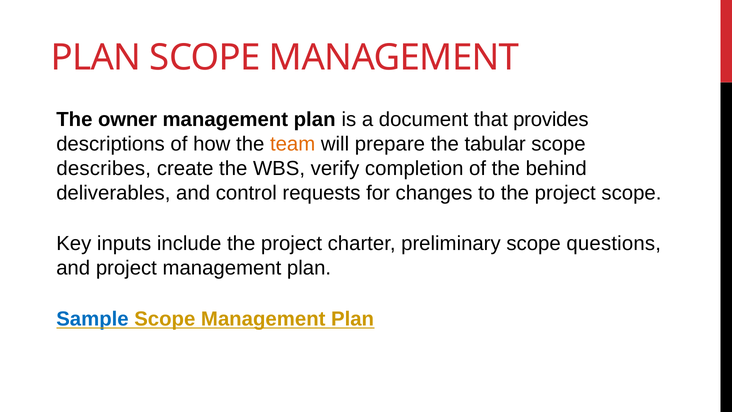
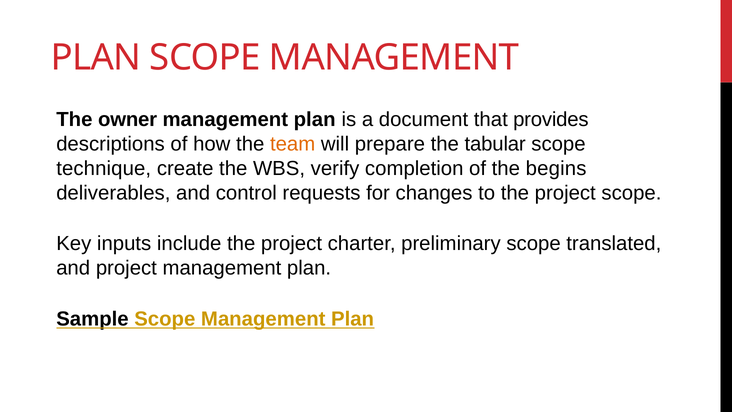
describes: describes -> technique (104, 168)
behind: behind -> begins (556, 168)
questions: questions -> translated (614, 244)
Sample colour: blue -> black (92, 319)
